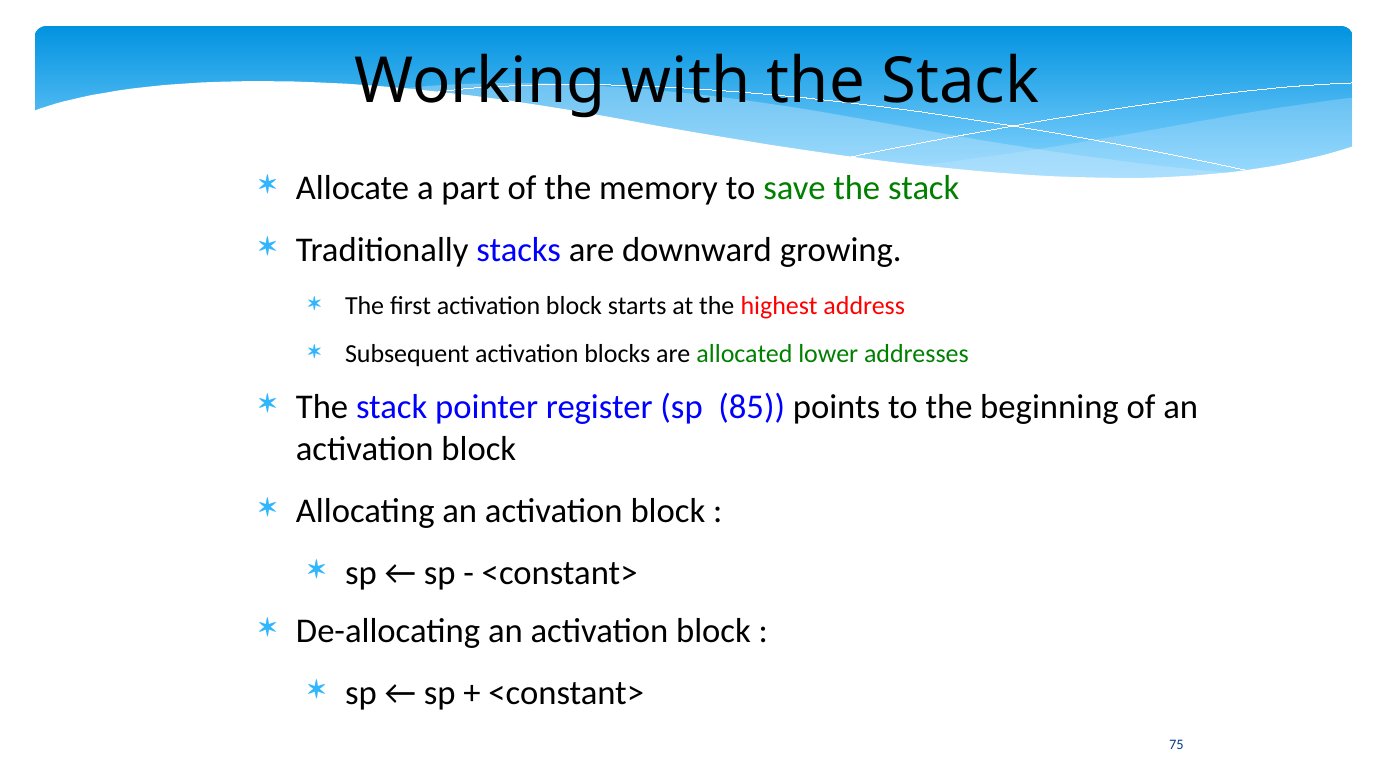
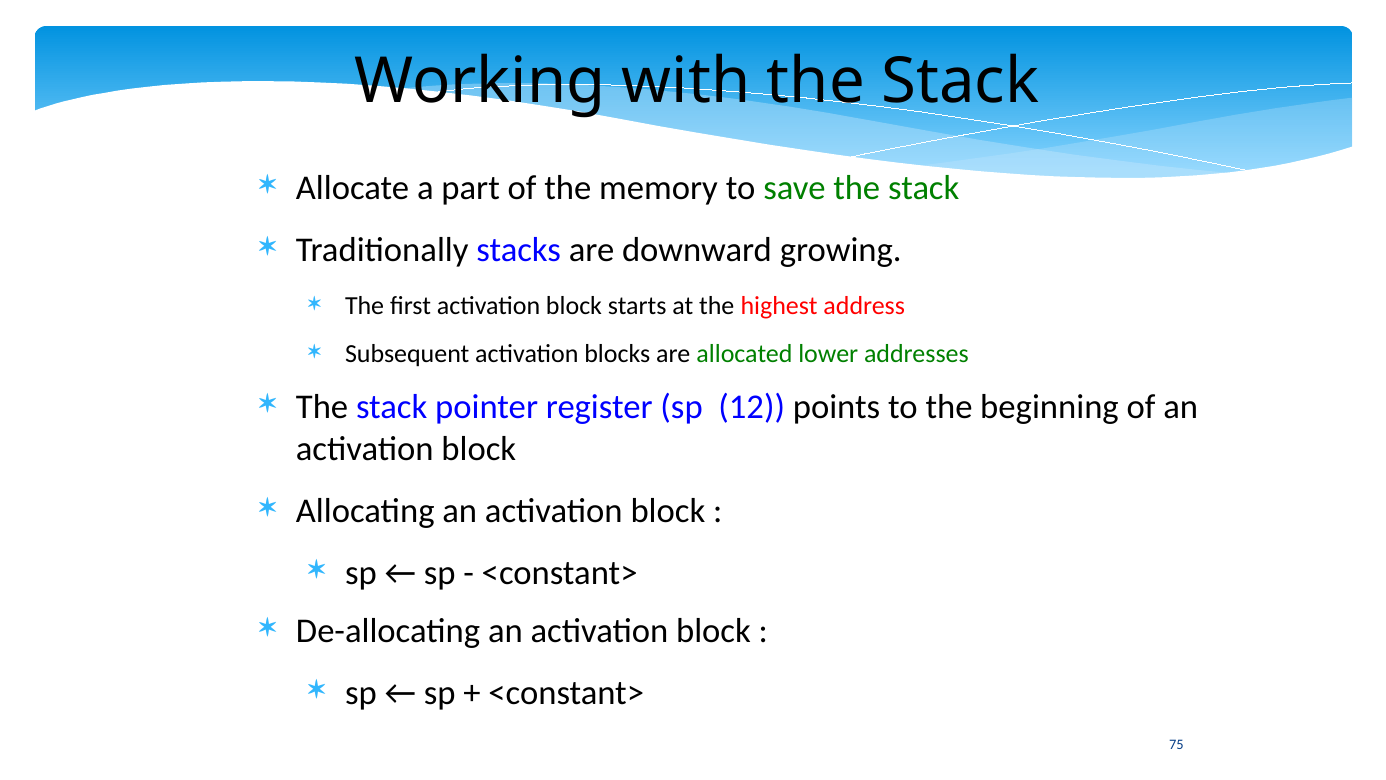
85: 85 -> 12 (752, 407)
